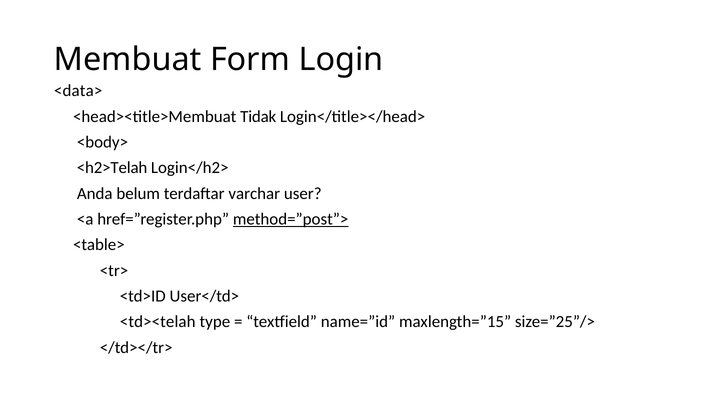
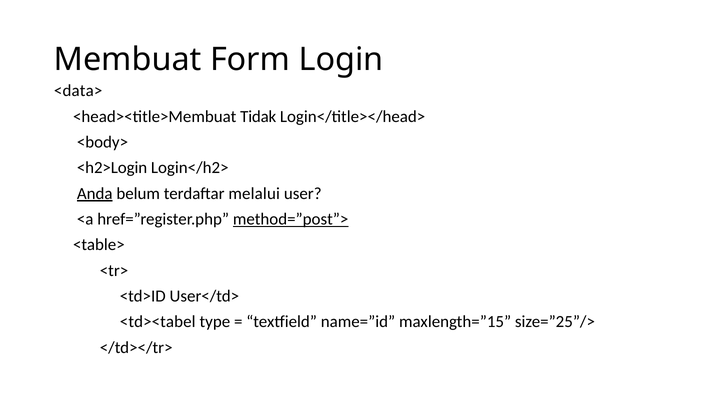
<h2>Telah: <h2>Telah -> <h2>Login (112, 168)
Anda underline: none -> present (95, 193)
varchar: varchar -> melalui (254, 193)
<td><telah: <td><telah -> <td><tabel (158, 322)
